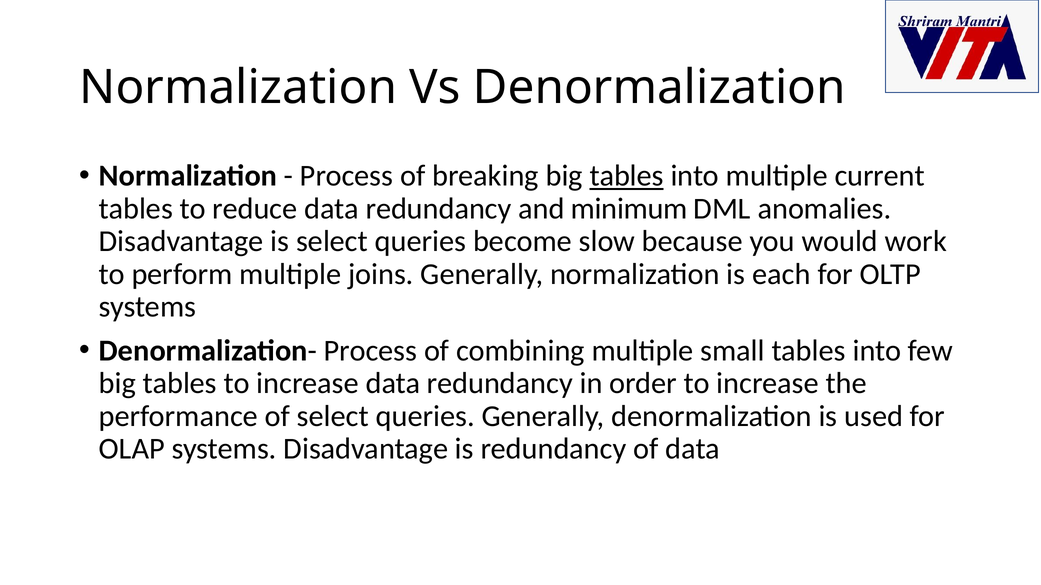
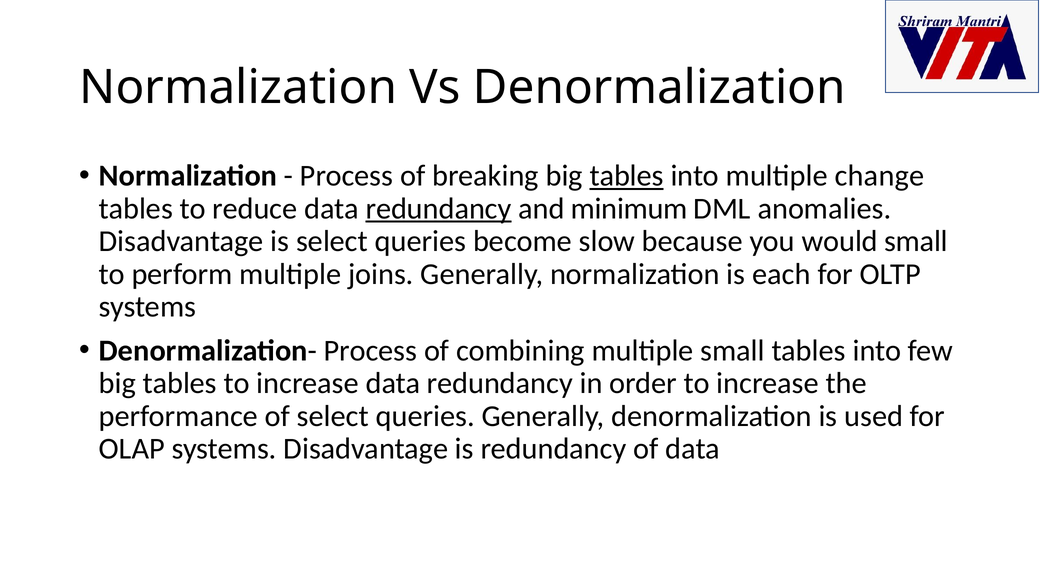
current: current -> change (880, 176)
redundancy underline: none -> present (439, 209)
would work: work -> small (916, 242)
